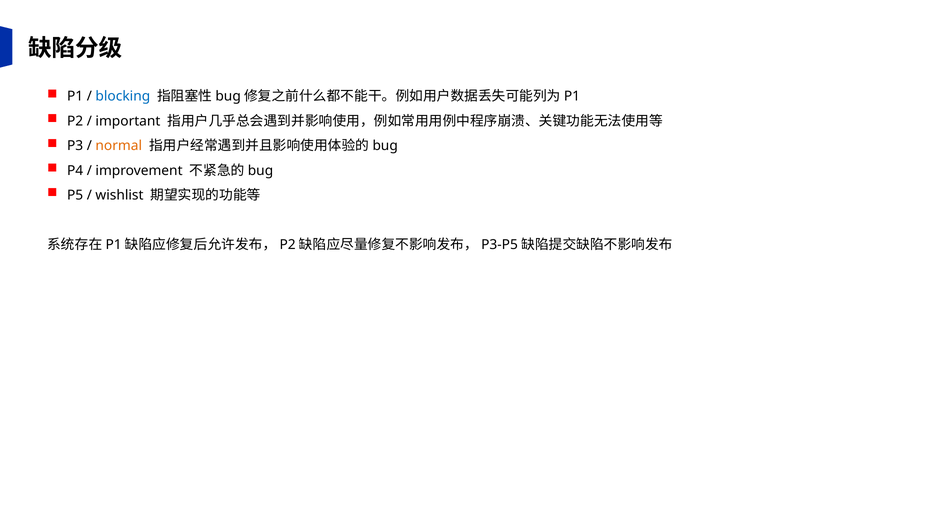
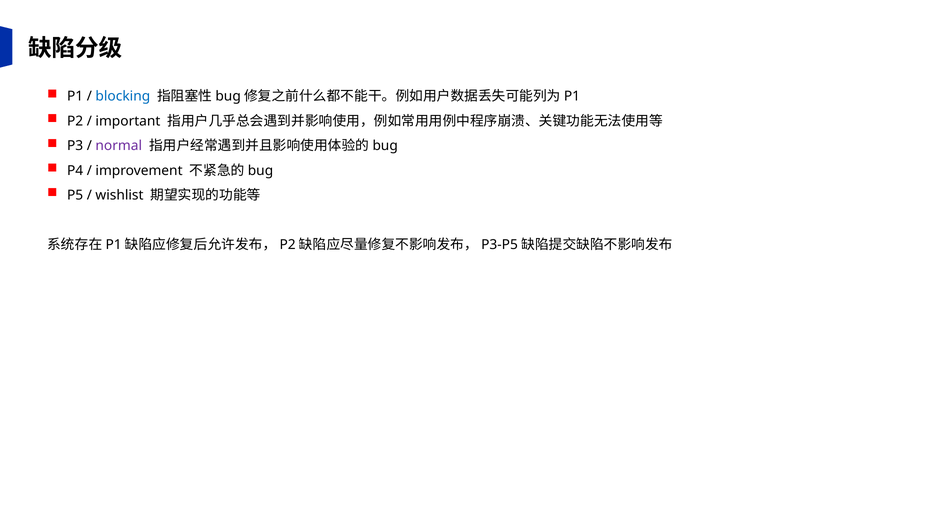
normal colour: orange -> purple (119, 146)
